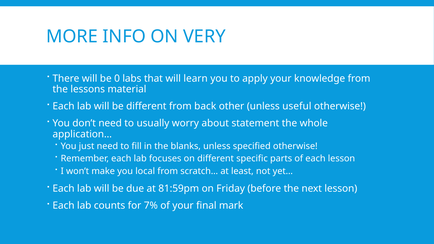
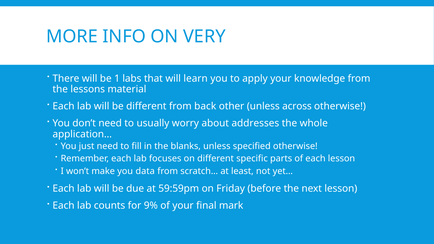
0: 0 -> 1 (117, 79)
useful: useful -> across (297, 106)
statement: statement -> addresses (255, 123)
local: local -> data (145, 171)
81:59pm: 81:59pm -> 59:59pm (179, 189)
7%: 7% -> 9% (151, 206)
